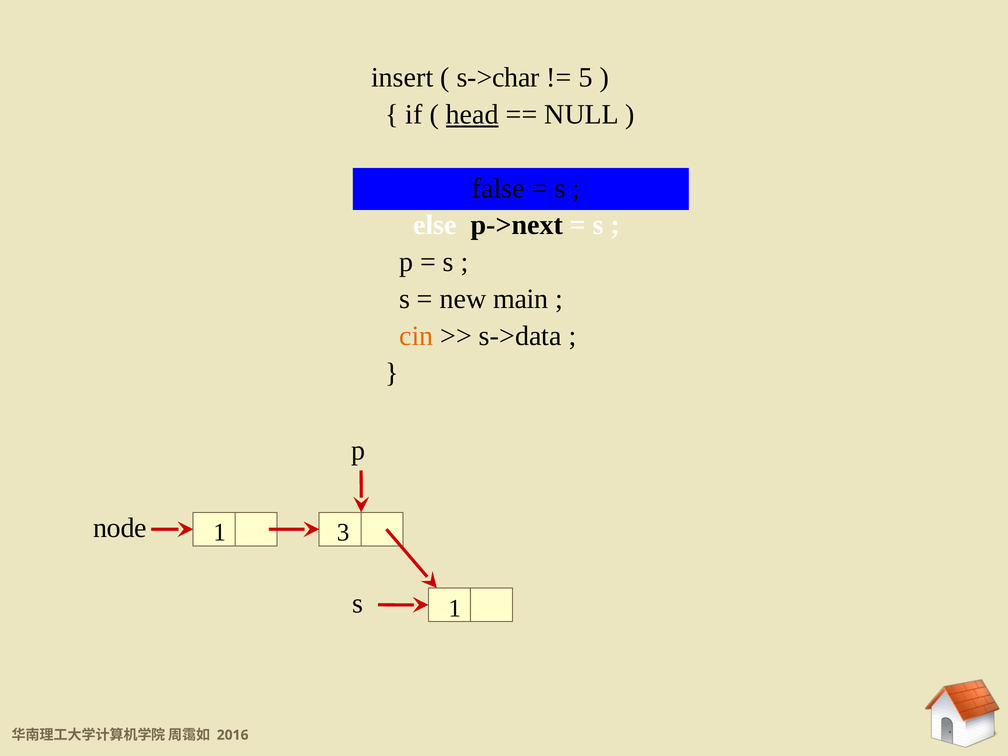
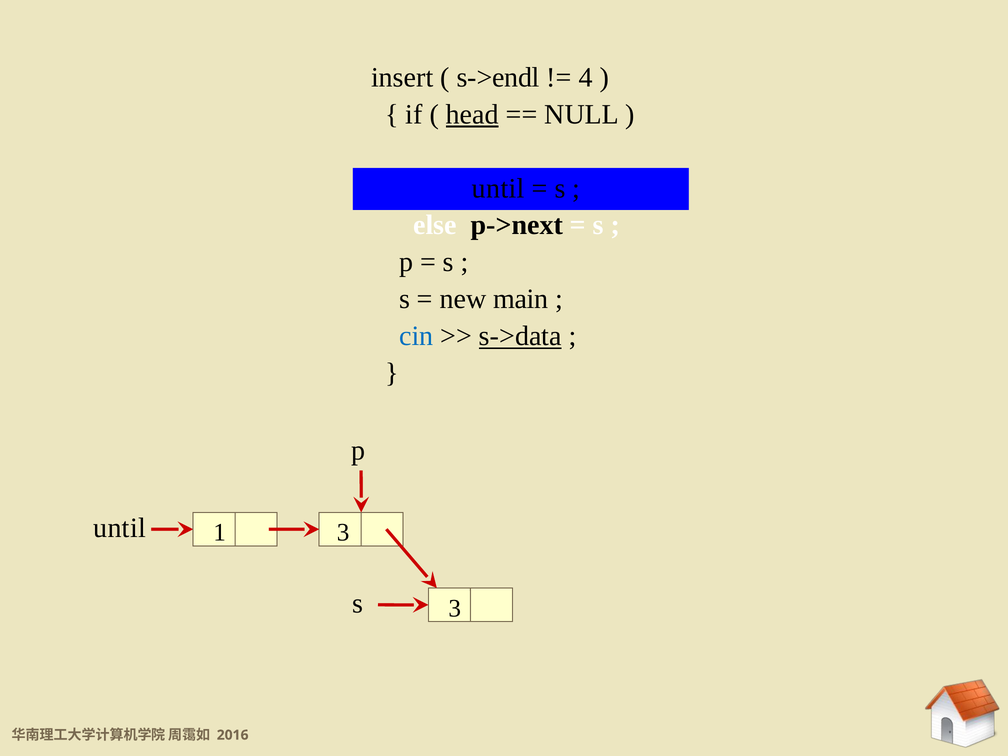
s->char: s->char -> s->endl (498, 77)
5: 5 -> 4 (586, 77)
false: false -> until (498, 188)
cin colour: orange -> blue (416, 336)
s->data underline: none -> present (520, 336)
node: node -> until (120, 528)
s 1: 1 -> 3 (455, 608)
